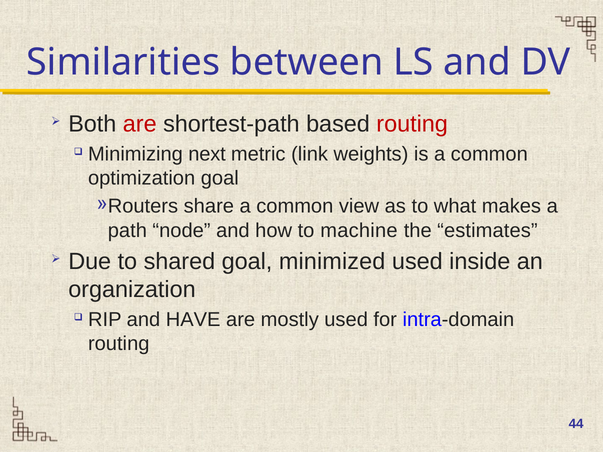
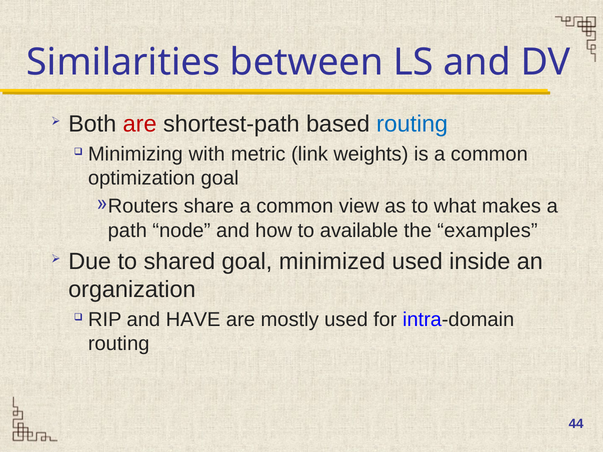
routing colour: red -> blue (412, 124)
next: next -> with (207, 154)
machine: machine -> available (359, 231)
estimates: estimates -> examples (487, 231)
